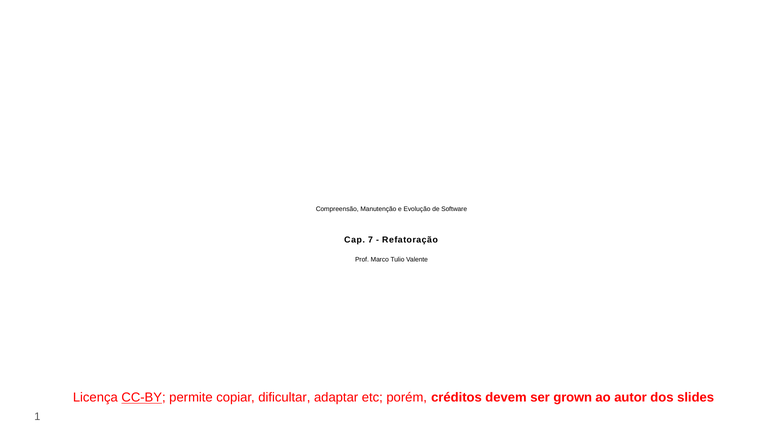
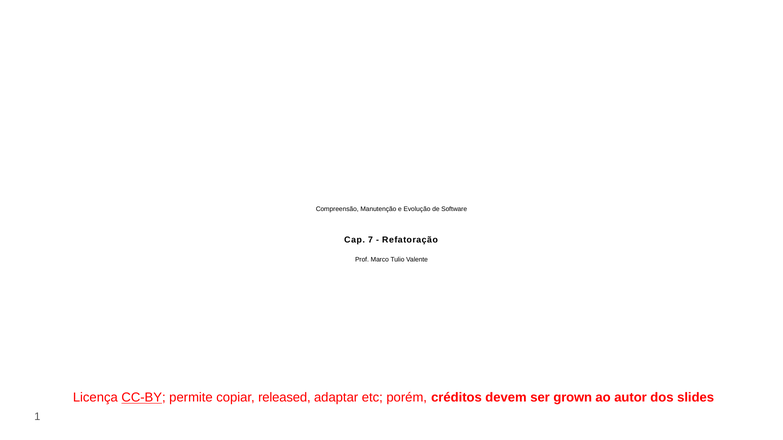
dificultar: dificultar -> released (284, 398)
